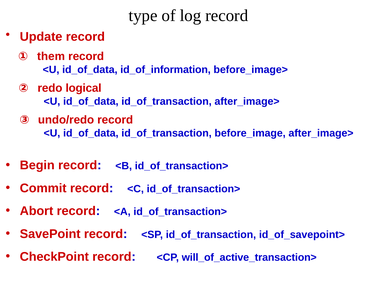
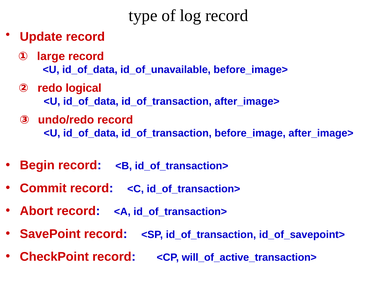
them: them -> large (51, 56)
id_of_information: id_of_information -> id_of_unavailable (166, 70)
